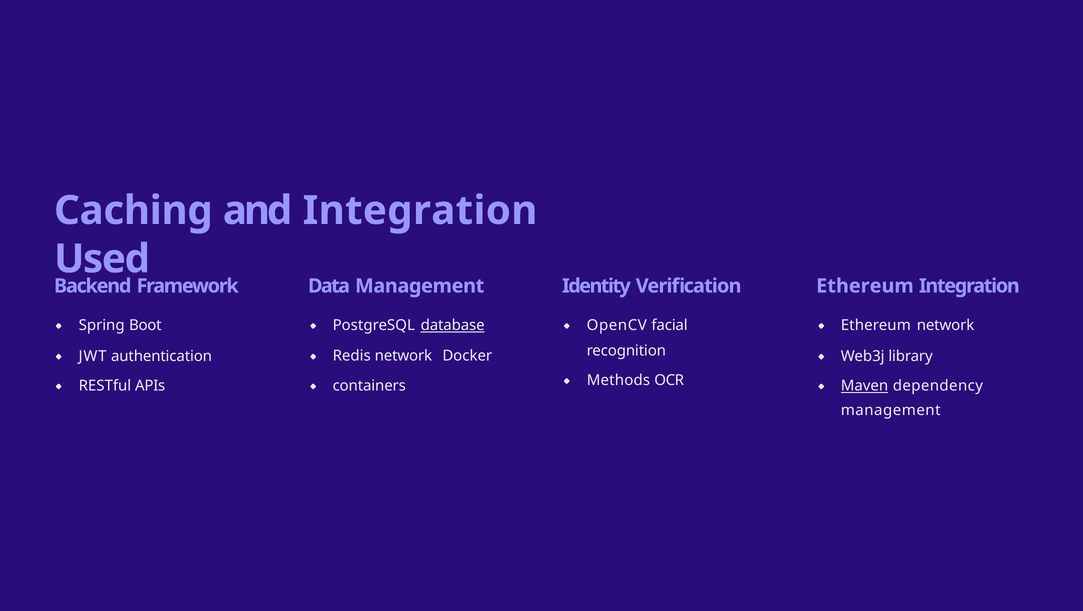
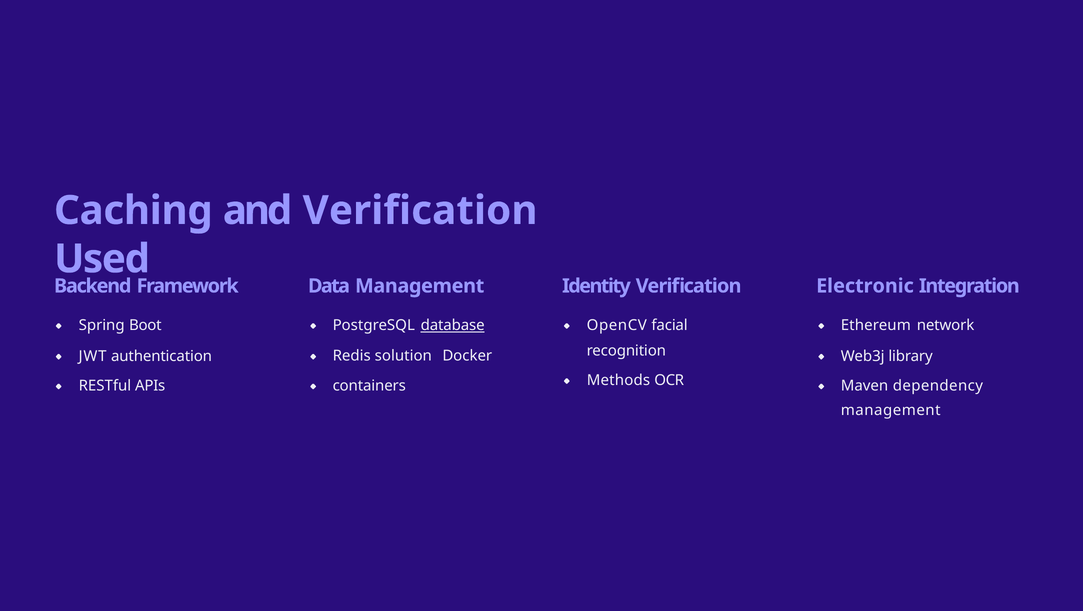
and Integration: Integration -> Verification (420, 211)
Ethereum: Ethereum -> Electronic (865, 286)
Redis network: network -> solution (403, 355)
Maven underline: present -> none (865, 386)
